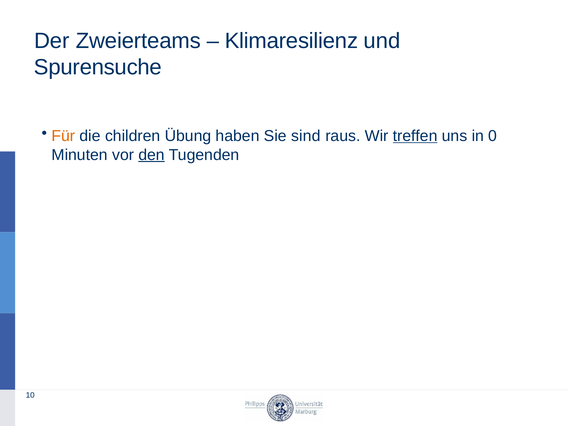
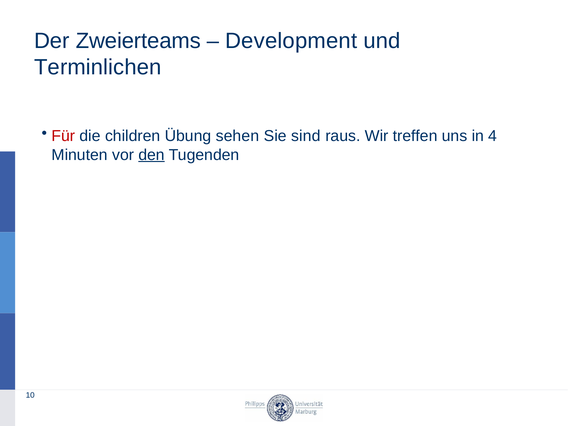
Klimaresilienz: Klimaresilienz -> Development (291, 41)
Spurensuche: Spurensuche -> Terminlichen (98, 67)
Für colour: orange -> red (63, 136)
haben: haben -> sehen (237, 136)
treffen underline: present -> none (415, 136)
0: 0 -> 4 (493, 136)
